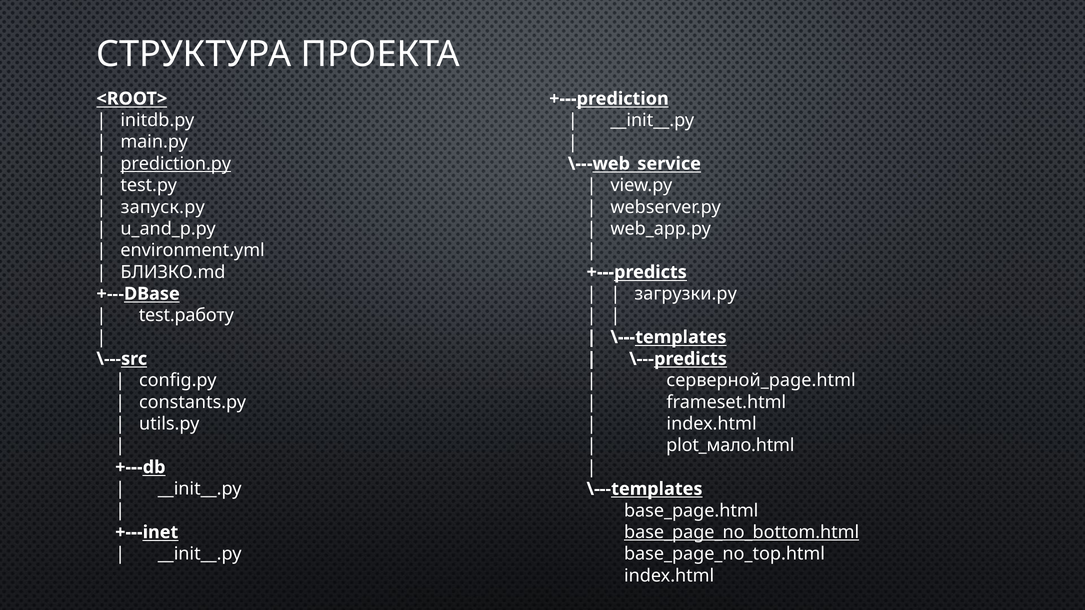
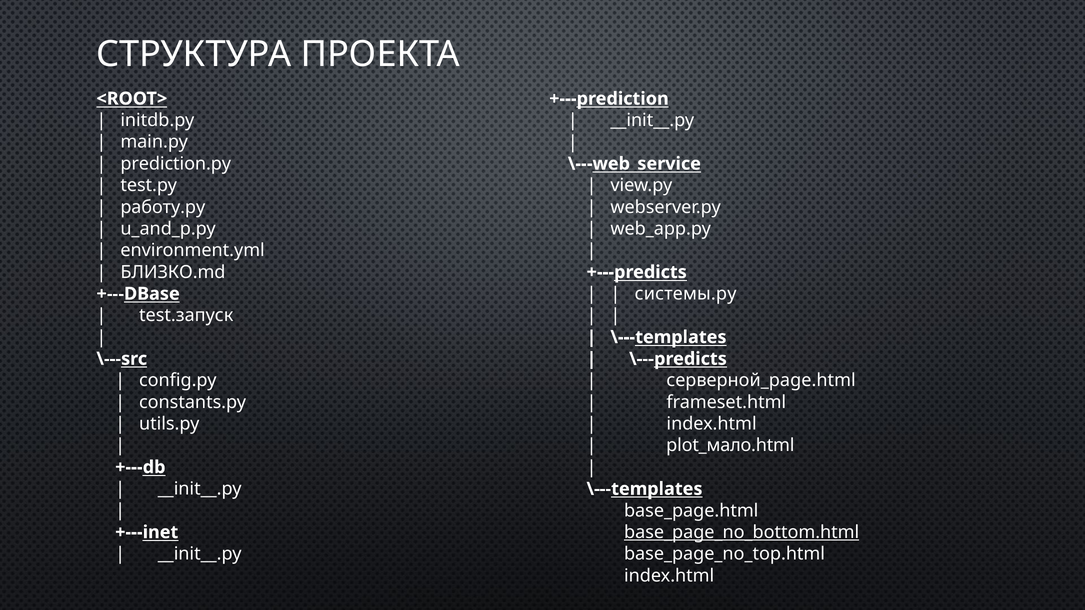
prediction.py underline: present -> none (176, 164)
запуск.py: запуск.py -> работу.py (163, 207)
загрузки.py: загрузки.py -> системы.py (686, 294)
test.работу: test.работу -> test.запуск (186, 316)
